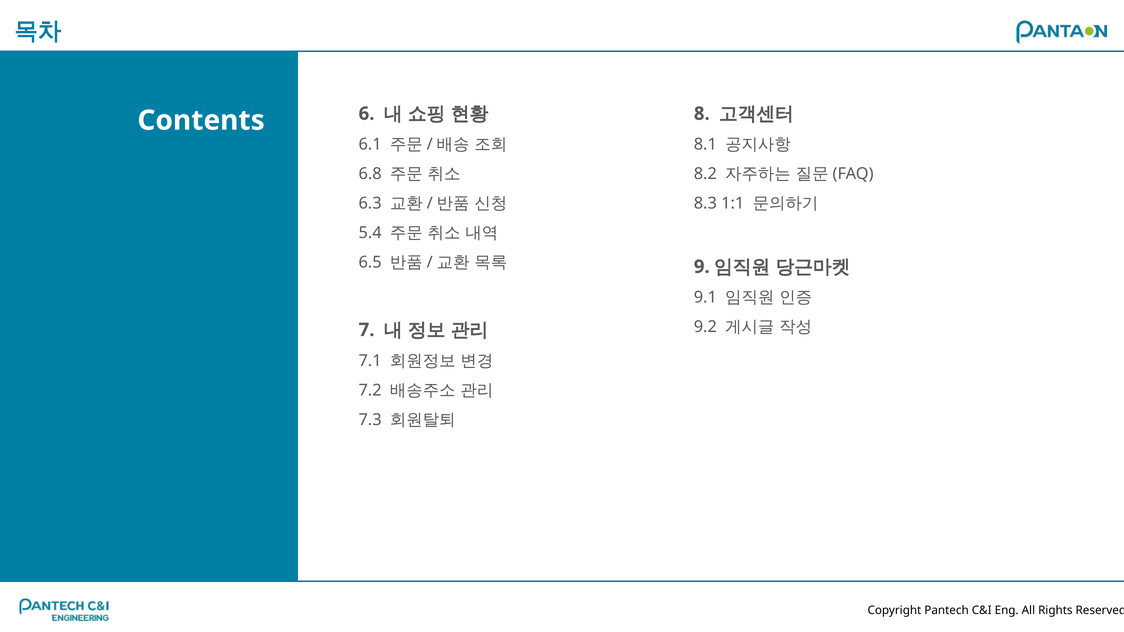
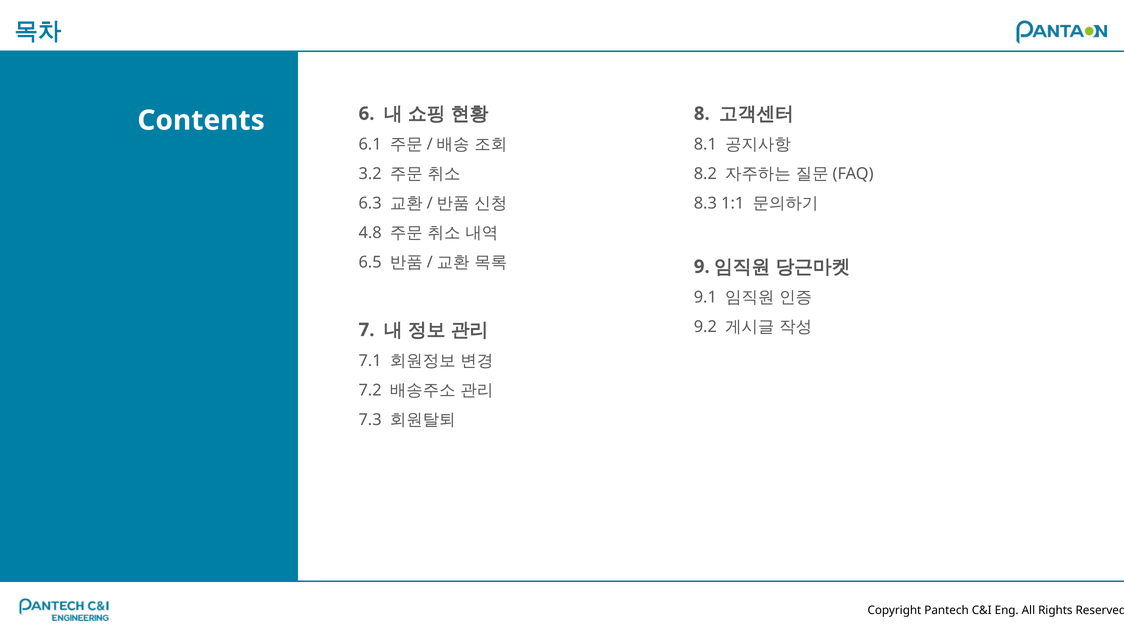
6.8: 6.8 -> 3.2 (370, 174)
5.4: 5.4 -> 4.8 (370, 233)
